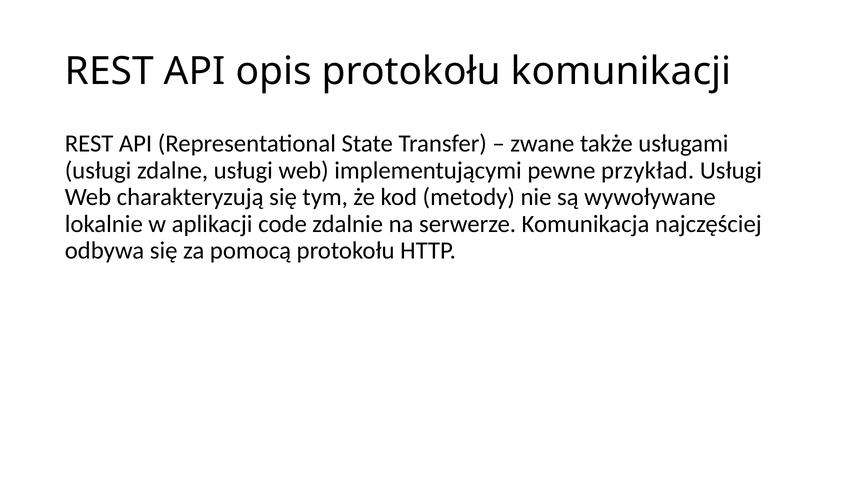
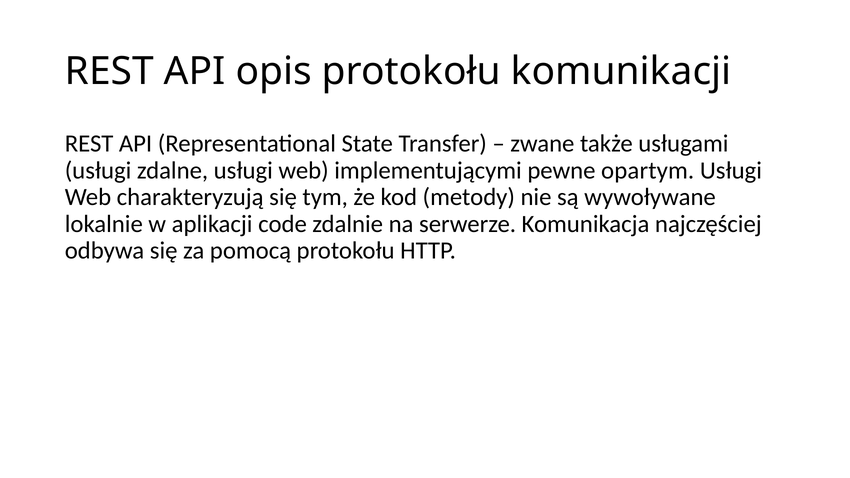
przykład: przykład -> opartym (648, 170)
